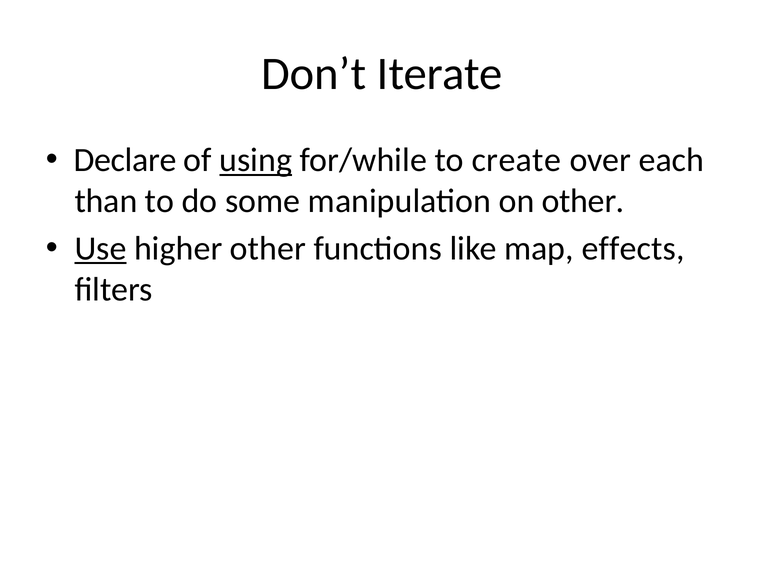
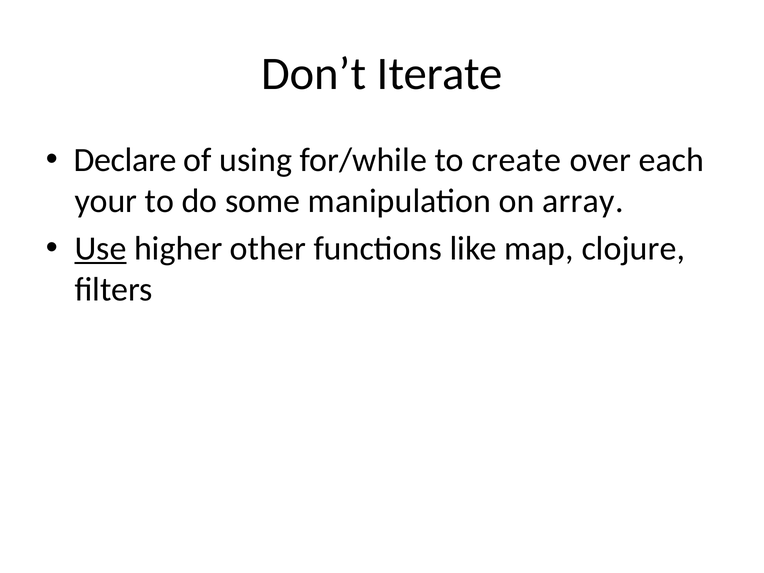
using underline: present -> none (256, 160)
than: than -> your (106, 201)
on other: other -> array (583, 201)
effects: effects -> clojure (633, 249)
